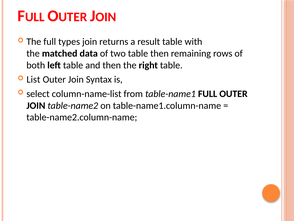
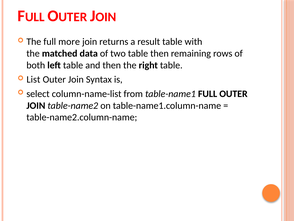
types: types -> more (69, 42)
